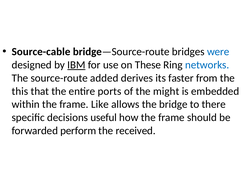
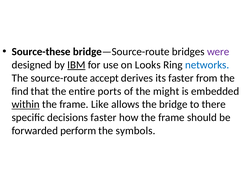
Source-cable: Source-cable -> Source-these (41, 52)
were colour: blue -> purple (218, 52)
These: These -> Looks (148, 65)
added: added -> accept (104, 78)
this: this -> find (20, 91)
within underline: none -> present (26, 104)
decisions useful: useful -> faster (104, 117)
received: received -> symbols (136, 130)
